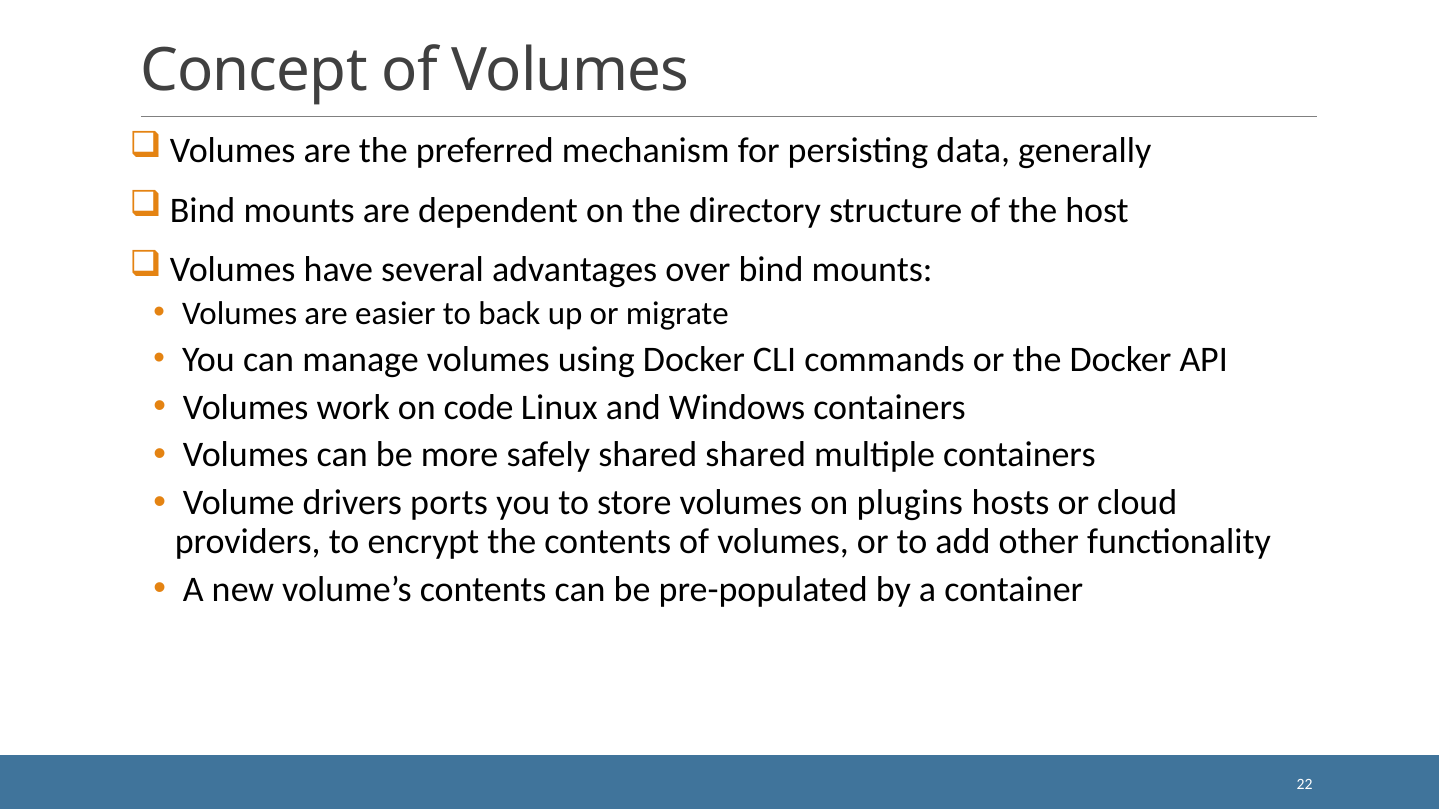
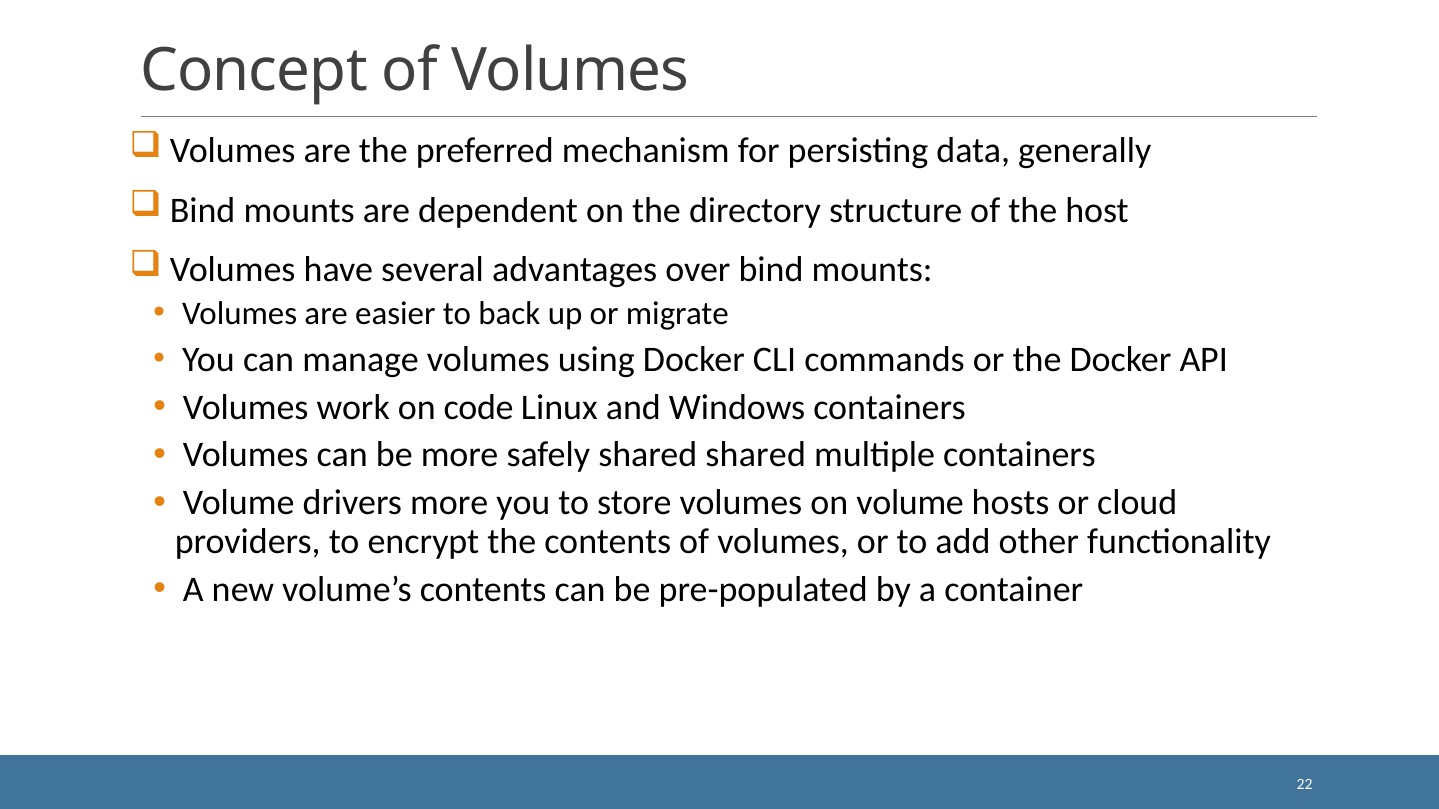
drivers ports: ports -> more (449, 503)
on plugins: plugins -> volume (910, 503)
